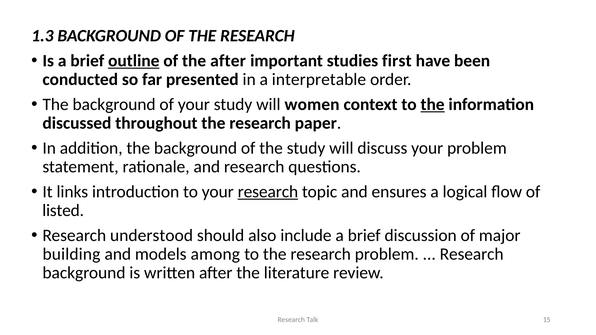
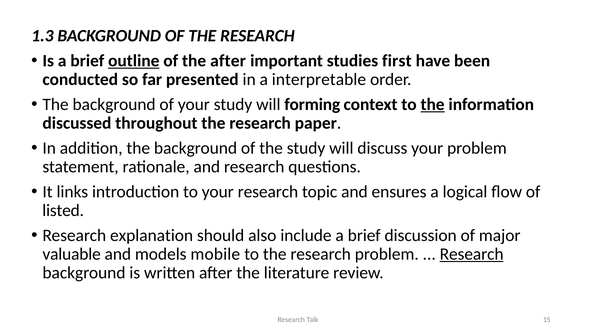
women: women -> forming (312, 104)
research underline: present -> none (268, 192)
understood: understood -> explanation (152, 235)
building: building -> valuable (72, 254)
among: among -> mobile (215, 254)
Research underline: none -> present (472, 254)
